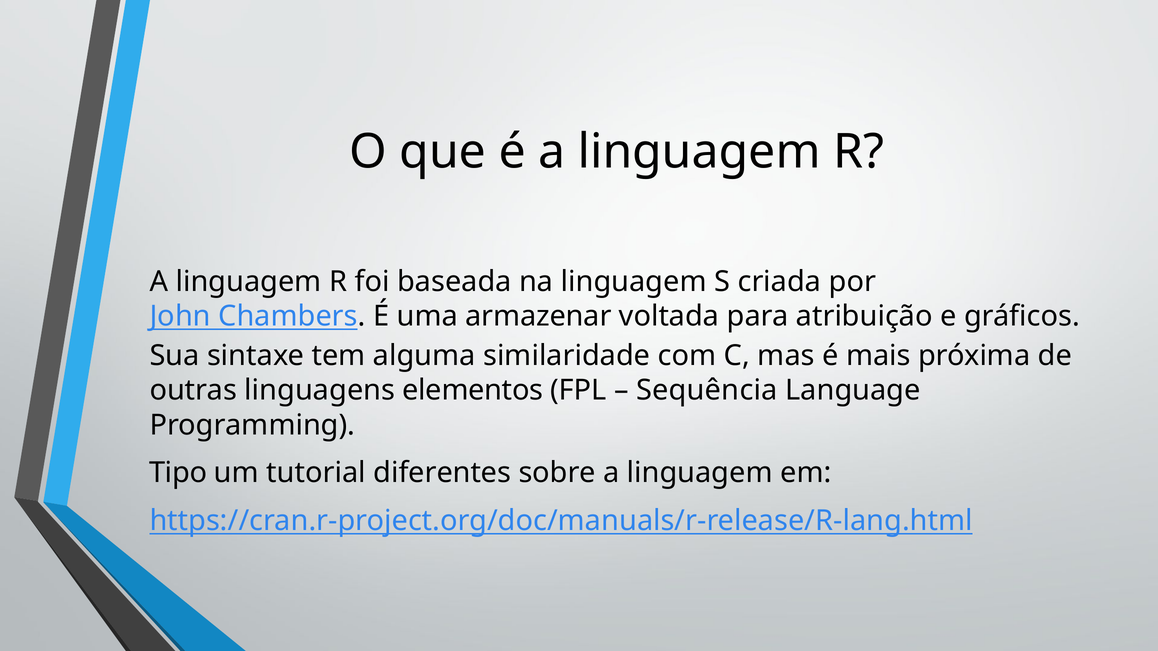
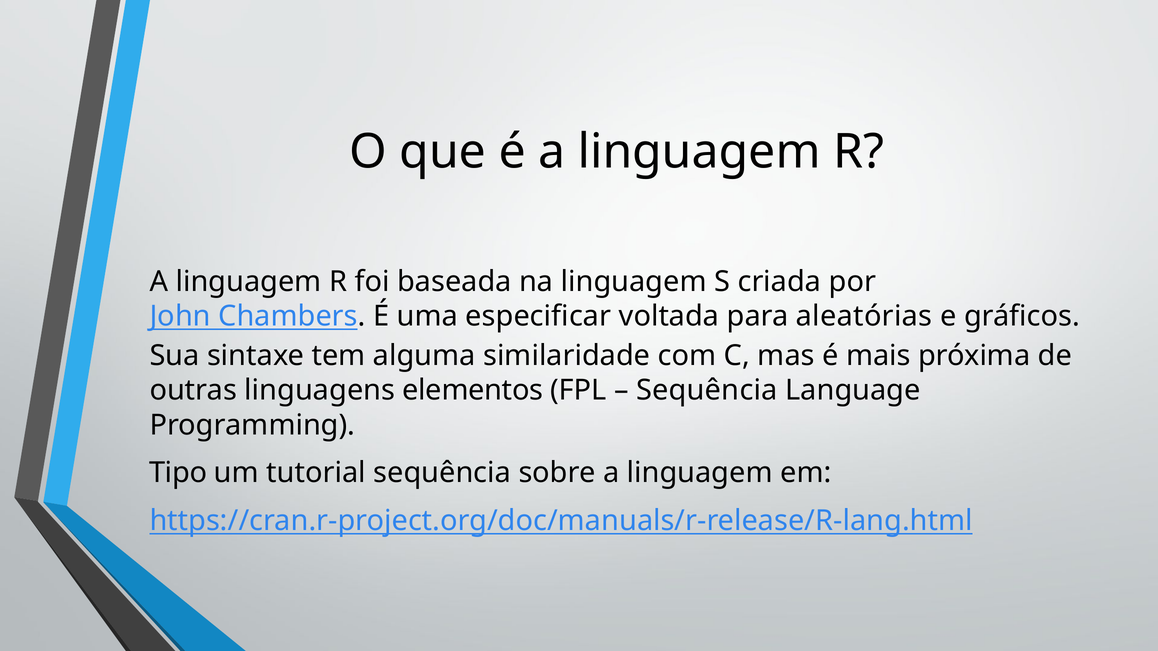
armazenar: armazenar -> especificar (538, 316)
atribuição: atribuição -> aleatórias (864, 316)
tutorial diferentes: diferentes -> sequência (442, 473)
